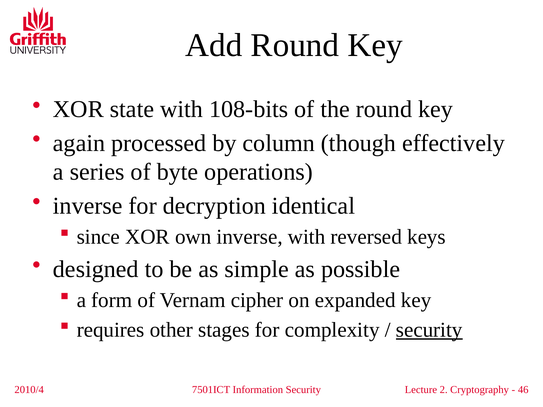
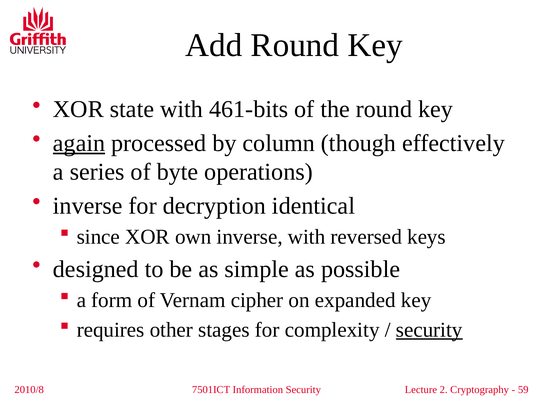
108-bits: 108-bits -> 461-bits (249, 109)
again underline: none -> present (79, 143)
2010/4: 2010/4 -> 2010/8 (29, 390)
46: 46 -> 59 (523, 390)
